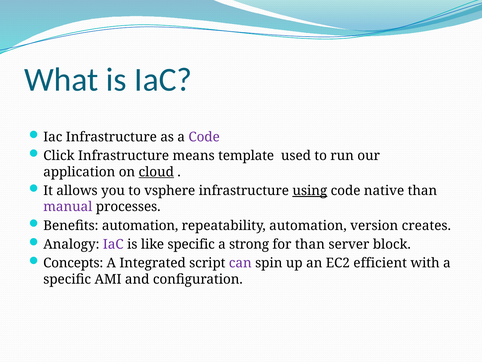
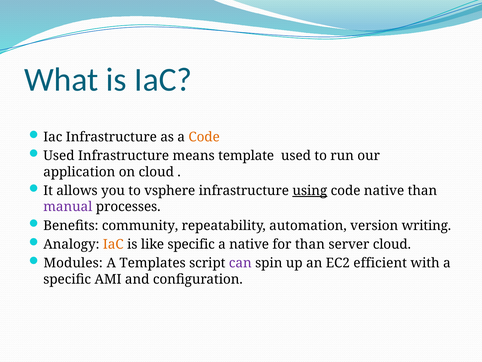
Code colour: purple -> orange (204, 137)
Click: Click -> Used (59, 156)
cloud underline: present -> none (156, 172)
Benefits automation: automation -> community (140, 225)
creates: creates -> writing (426, 225)
IaC colour: purple -> orange (113, 244)
a strong: strong -> native (249, 244)
server block: block -> cloud (392, 244)
Concepts: Concepts -> Modules (73, 263)
Integrated: Integrated -> Templates (153, 263)
